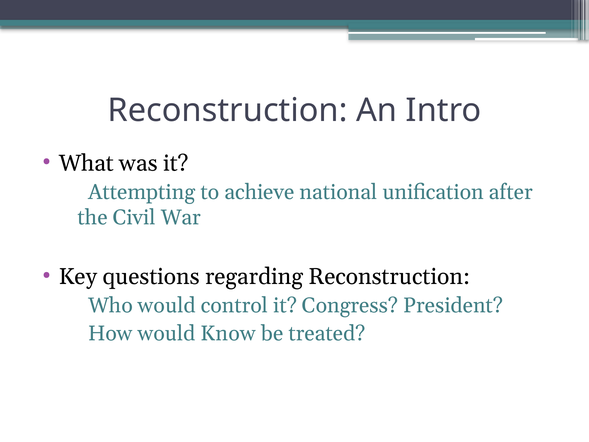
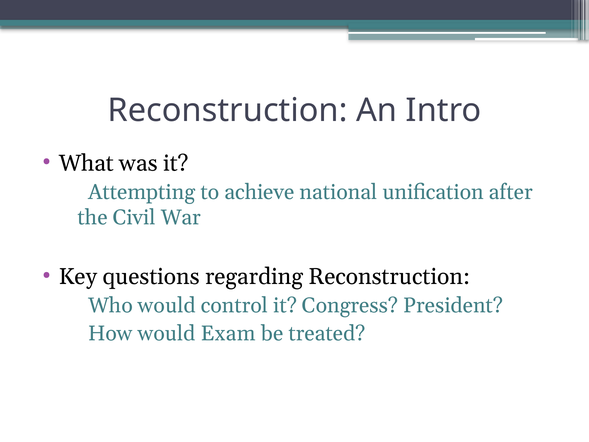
Know: Know -> Exam (228, 333)
